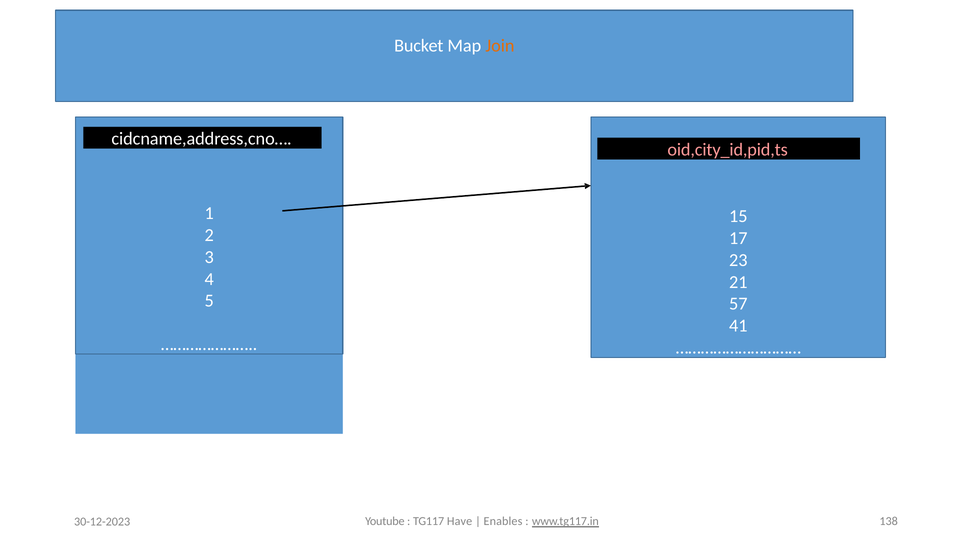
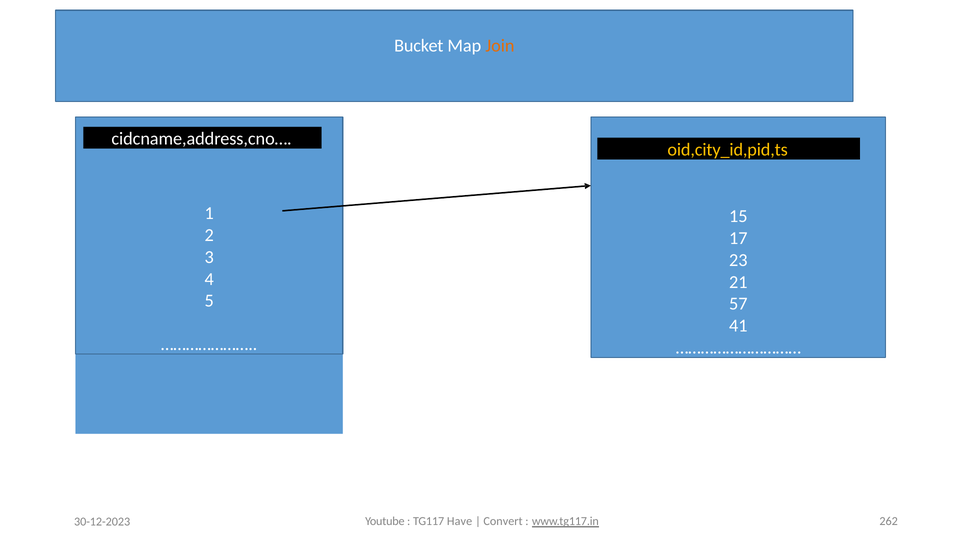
oid,city_id,pid,ts colour: pink -> yellow (728, 150)
Enables: Enables -> Convert (503, 521)
138: 138 -> 262 (889, 521)
